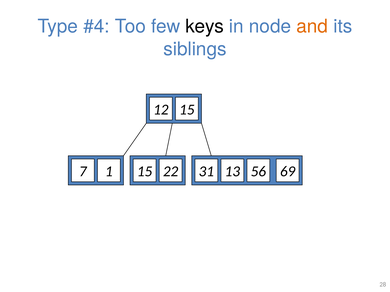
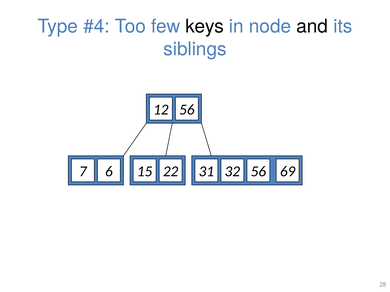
and colour: orange -> black (312, 26)
12 15: 15 -> 56 (187, 110)
1: 1 -> 6 (109, 172)
13: 13 -> 32 (232, 172)
